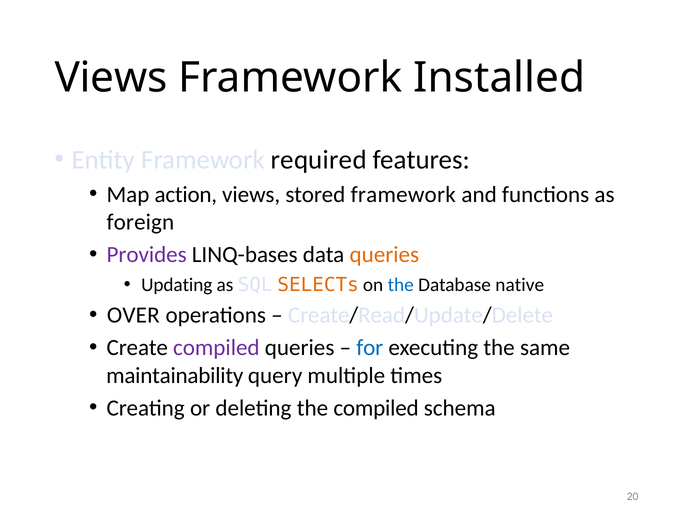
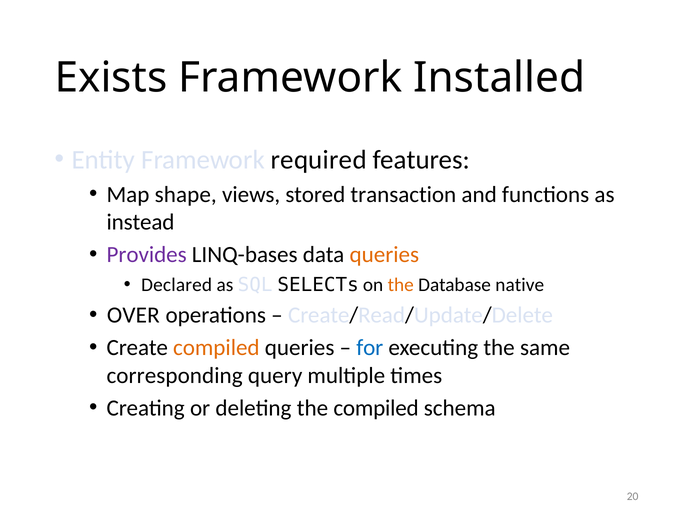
Views: Views -> Exists (111, 78)
action: action -> shape (186, 194)
stored framework: framework -> transaction (403, 194)
foreign: foreign -> instead (141, 222)
Updating: Updating -> Declared (177, 285)
SELECTs colour: orange -> black (318, 285)
the colour: blue -> orange (401, 285)
compiled colour: purple -> orange (216, 348)
maintainability: maintainability -> corresponding (175, 375)
